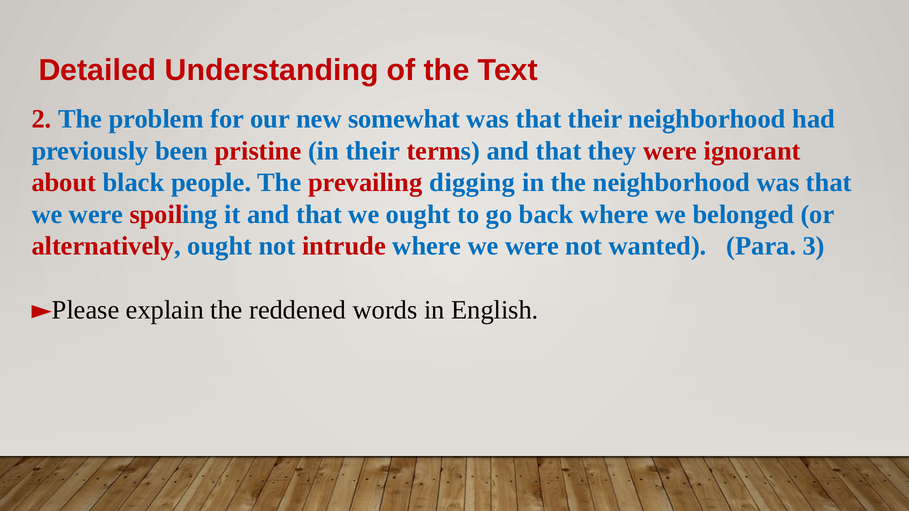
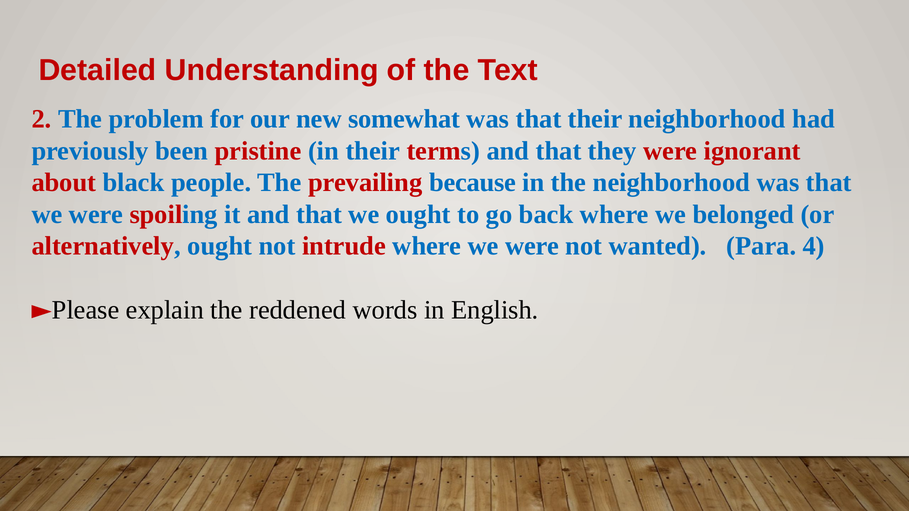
digging: digging -> because (473, 183)
3: 3 -> 4 (814, 246)
